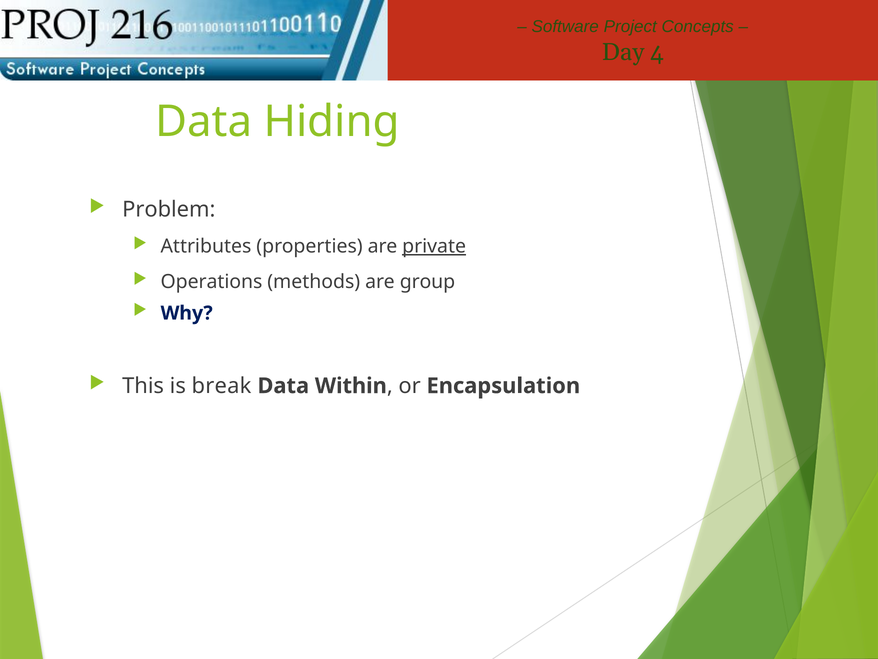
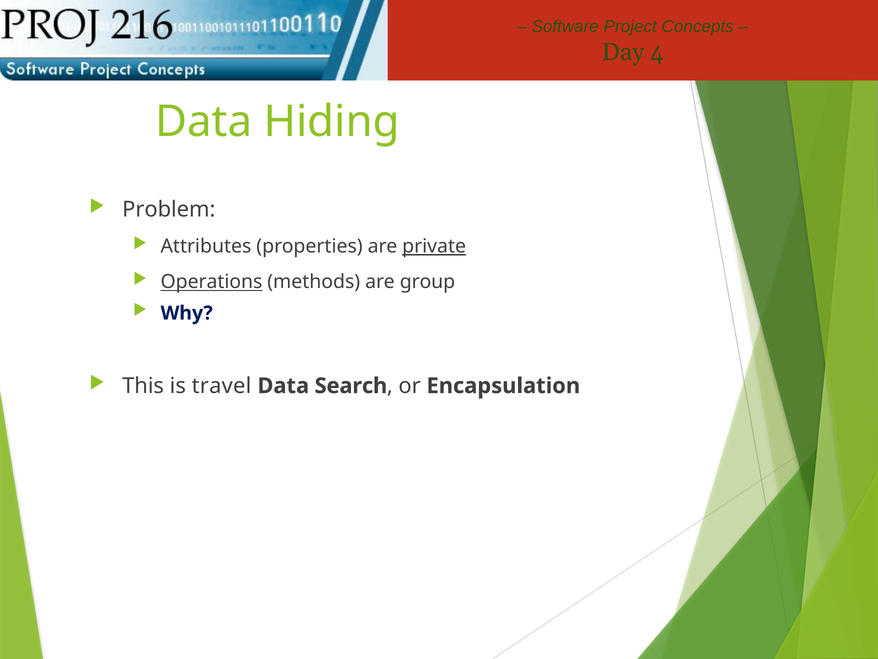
Operations underline: none -> present (211, 282)
break: break -> travel (222, 386)
Within: Within -> Search (351, 386)
